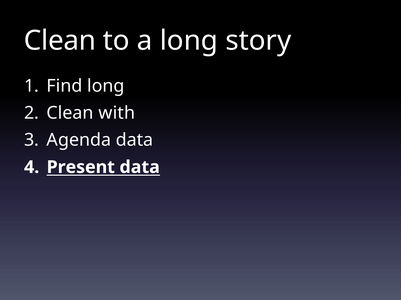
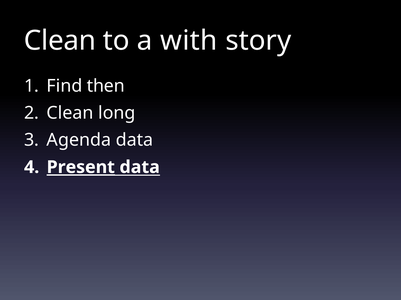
a long: long -> with (189, 41)
Find long: long -> then (106, 86)
with: with -> long (117, 113)
Present underline: none -> present (81, 168)
